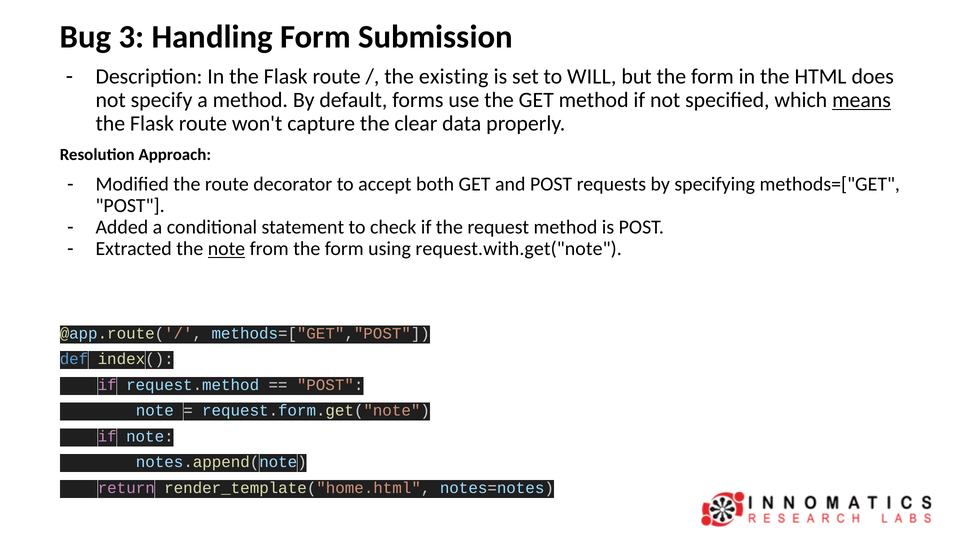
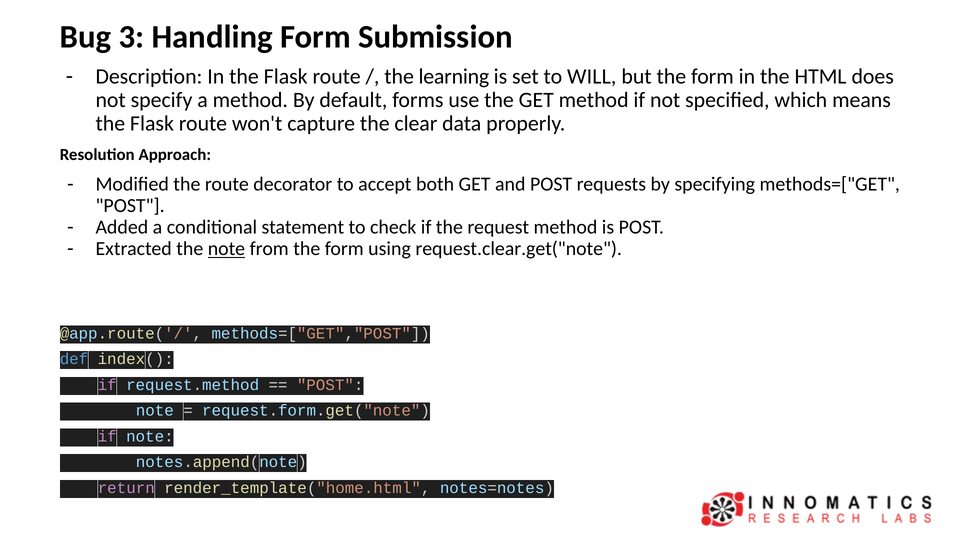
existing: existing -> learning (454, 76)
means underline: present -> none (862, 100)
request.with.get("note: request.with.get("note -> request.clear.get("note (519, 249)
